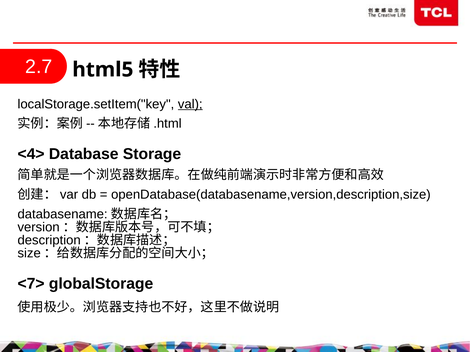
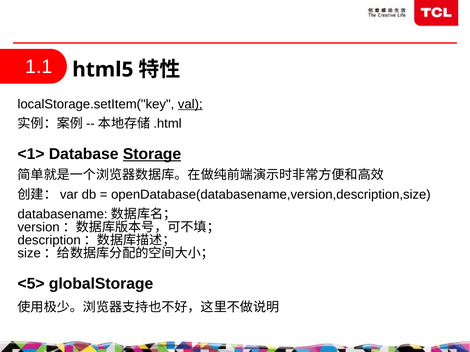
2.7: 2.7 -> 1.1 (39, 67)
<4>: <4> -> <1> (31, 154)
Storage underline: none -> present (152, 154)
<7>: <7> -> <5> (31, 284)
